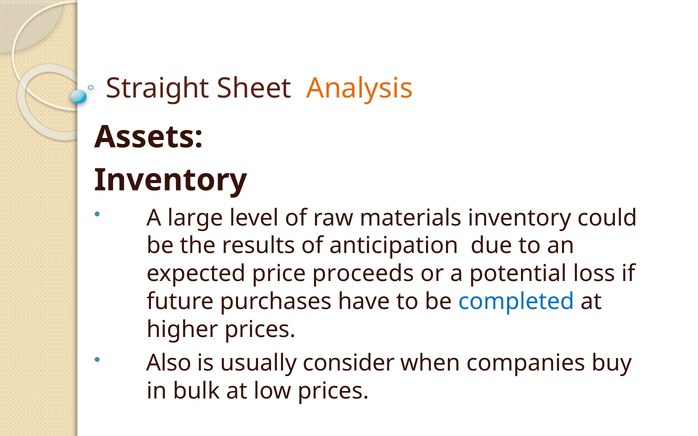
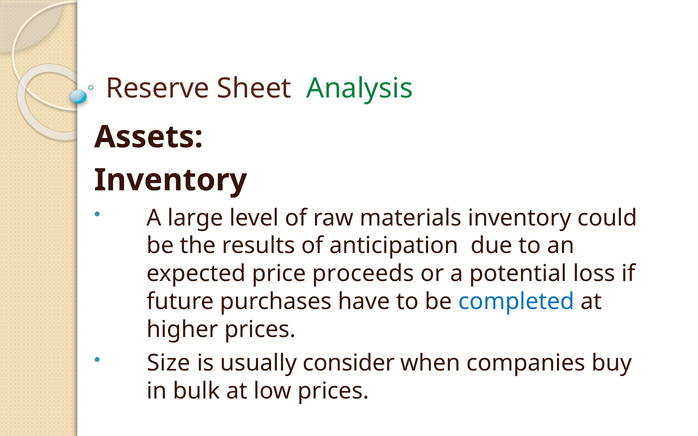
Straight: Straight -> Reserve (158, 89)
Analysis colour: orange -> green (360, 89)
Also: Also -> Size (169, 363)
